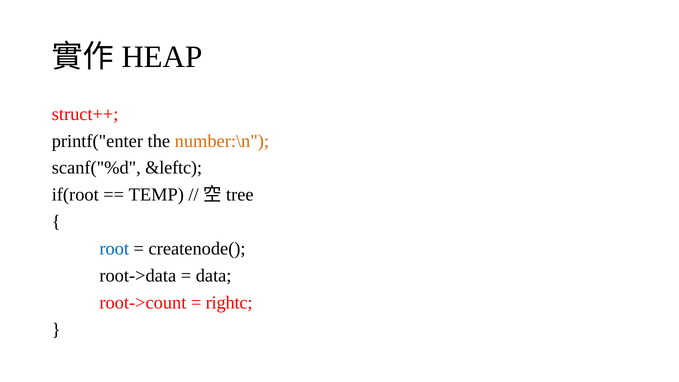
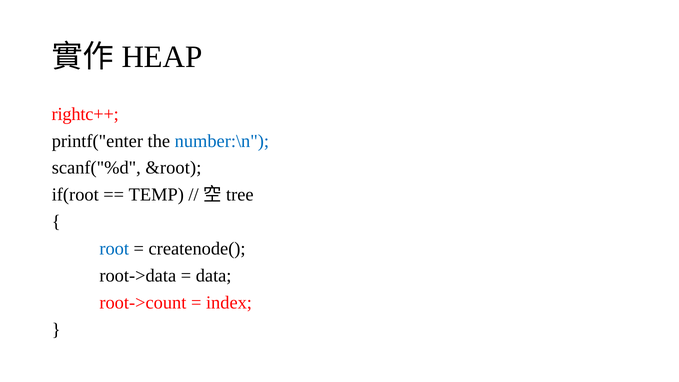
struct++: struct++ -> rightc++ (85, 114)
number:\n colour: orange -> blue (222, 141)
&leftc: &leftc -> &root (173, 168)
rightc: rightc -> index (229, 303)
